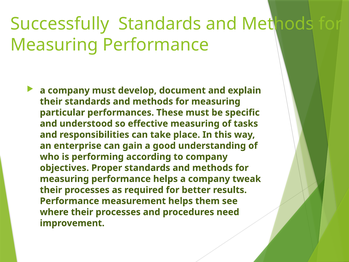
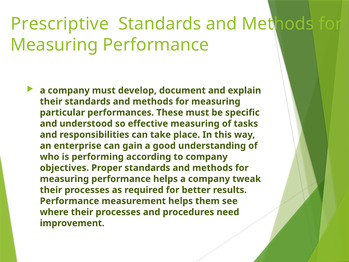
Successfully: Successfully -> Prescriptive (60, 24)
